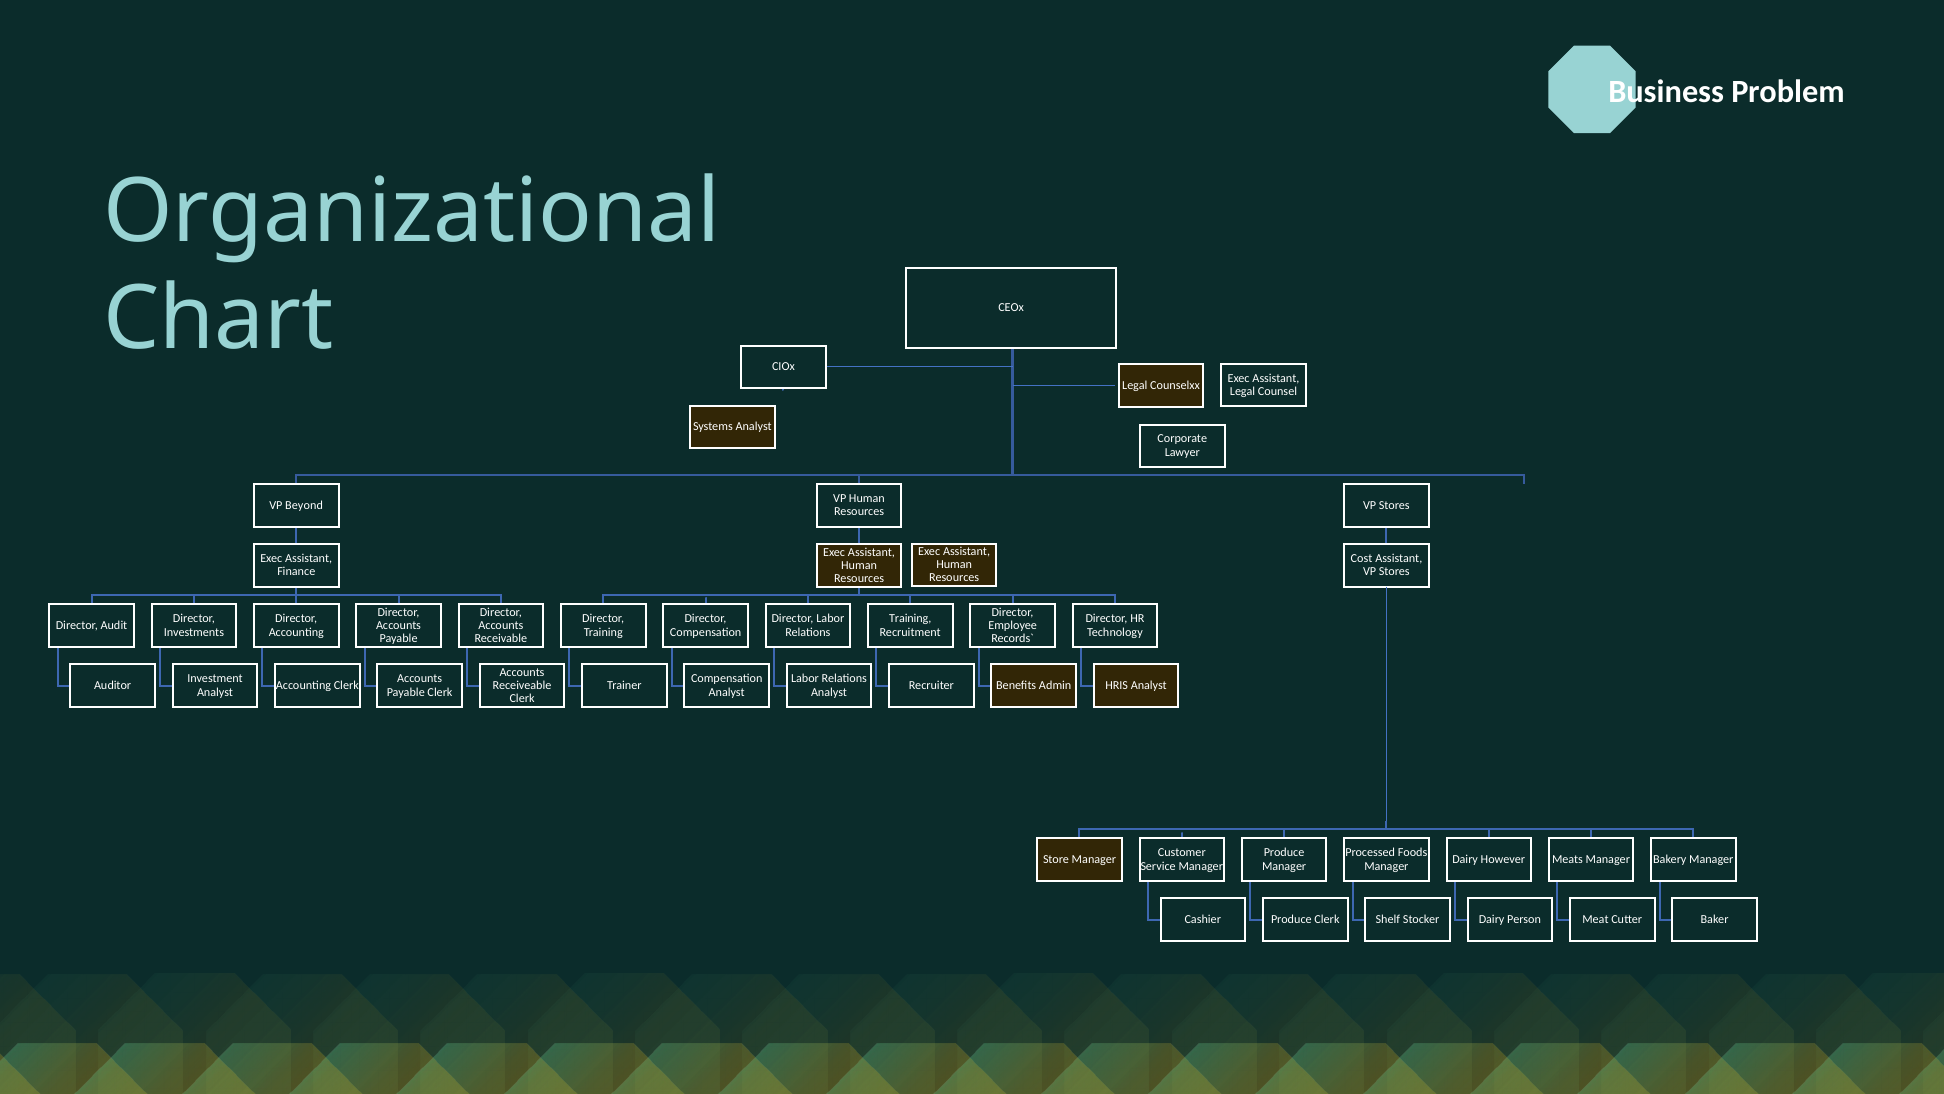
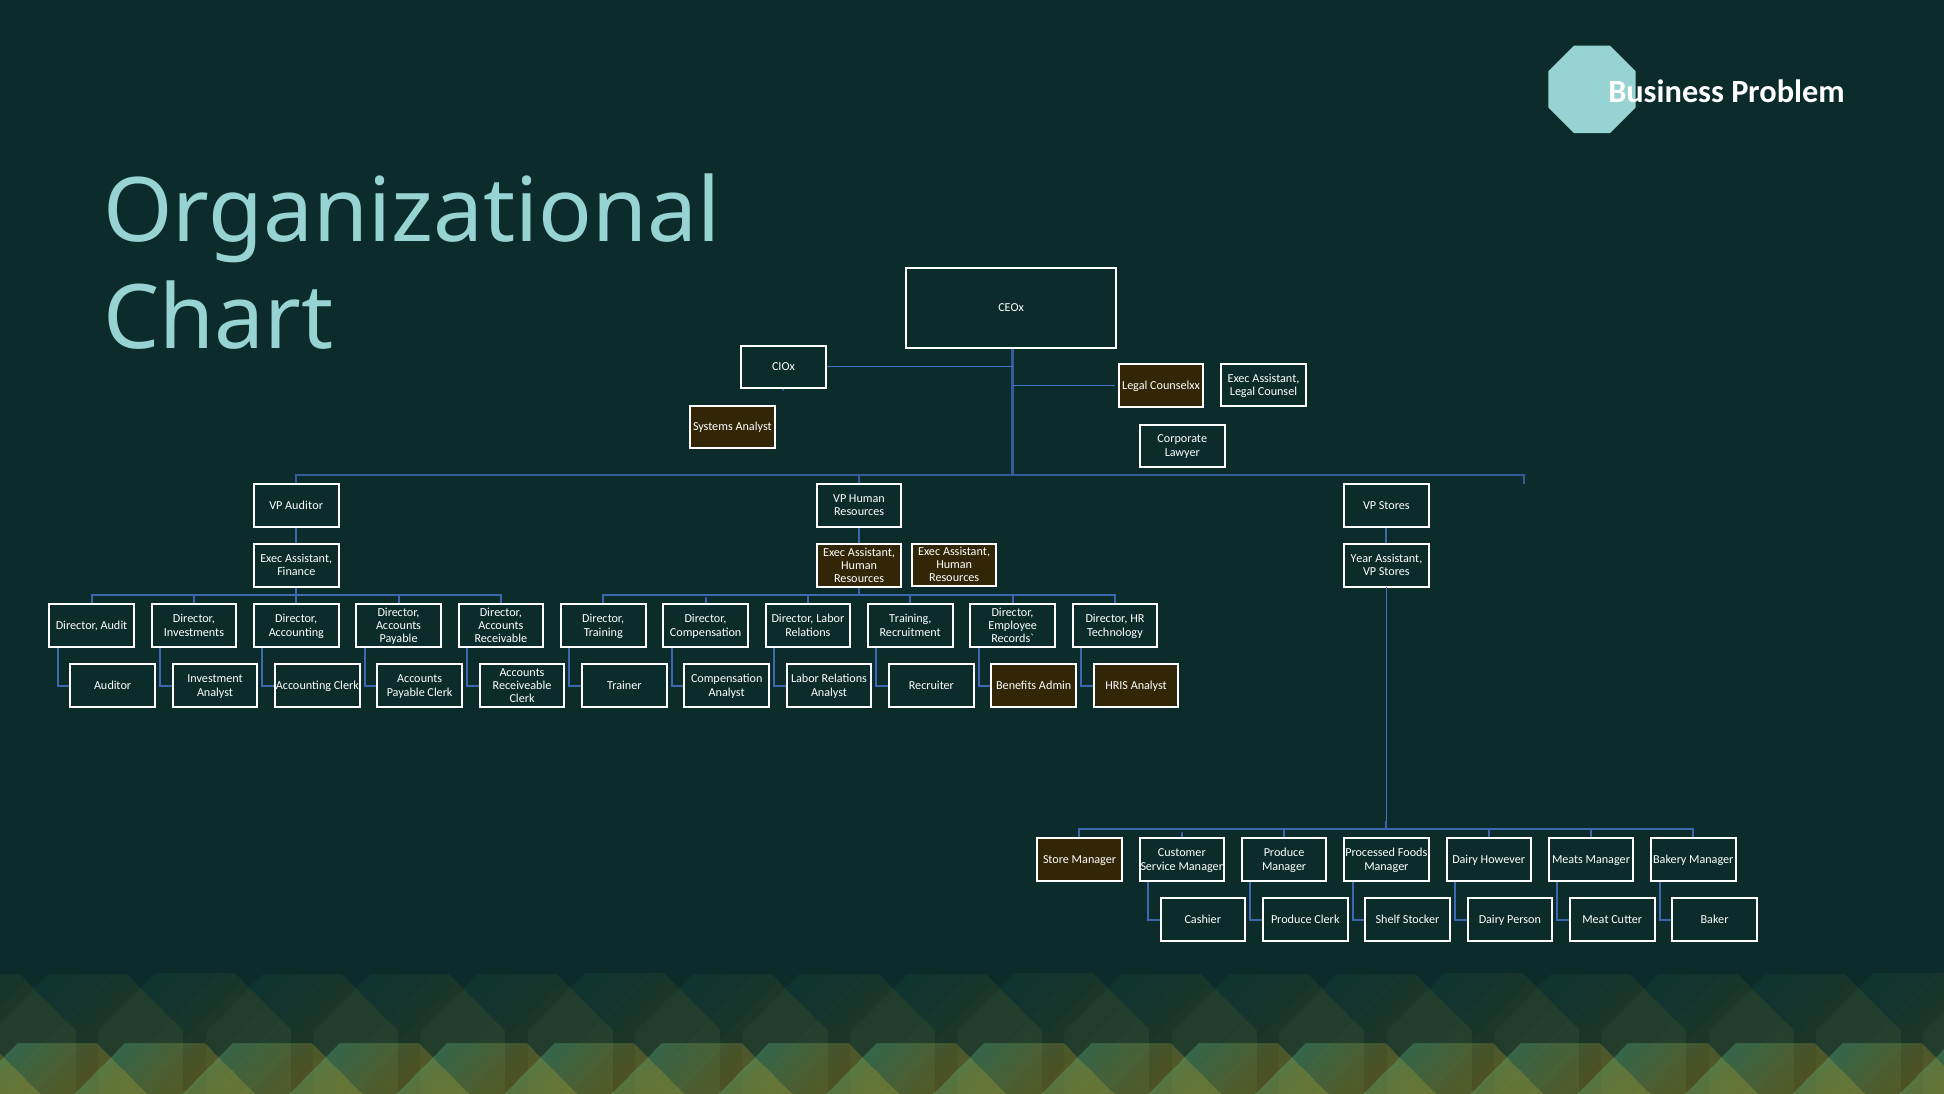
VP Beyond: Beyond -> Auditor (304, 505)
Cost: Cost -> Year (1362, 559)
